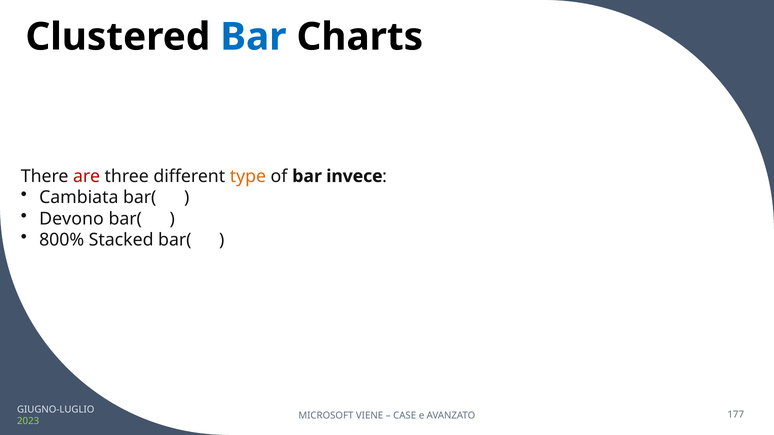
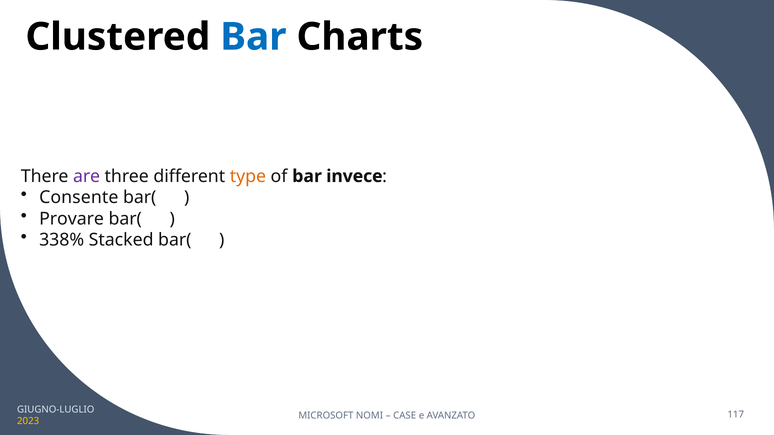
are colour: red -> purple (87, 176)
Cambiata: Cambiata -> Consente (79, 198)
Devono: Devono -> Provare (72, 219)
800%: 800% -> 338% (62, 240)
VIENE: VIENE -> NOMI (370, 416)
177: 177 -> 117 (736, 415)
2023 colour: light green -> yellow (28, 422)
